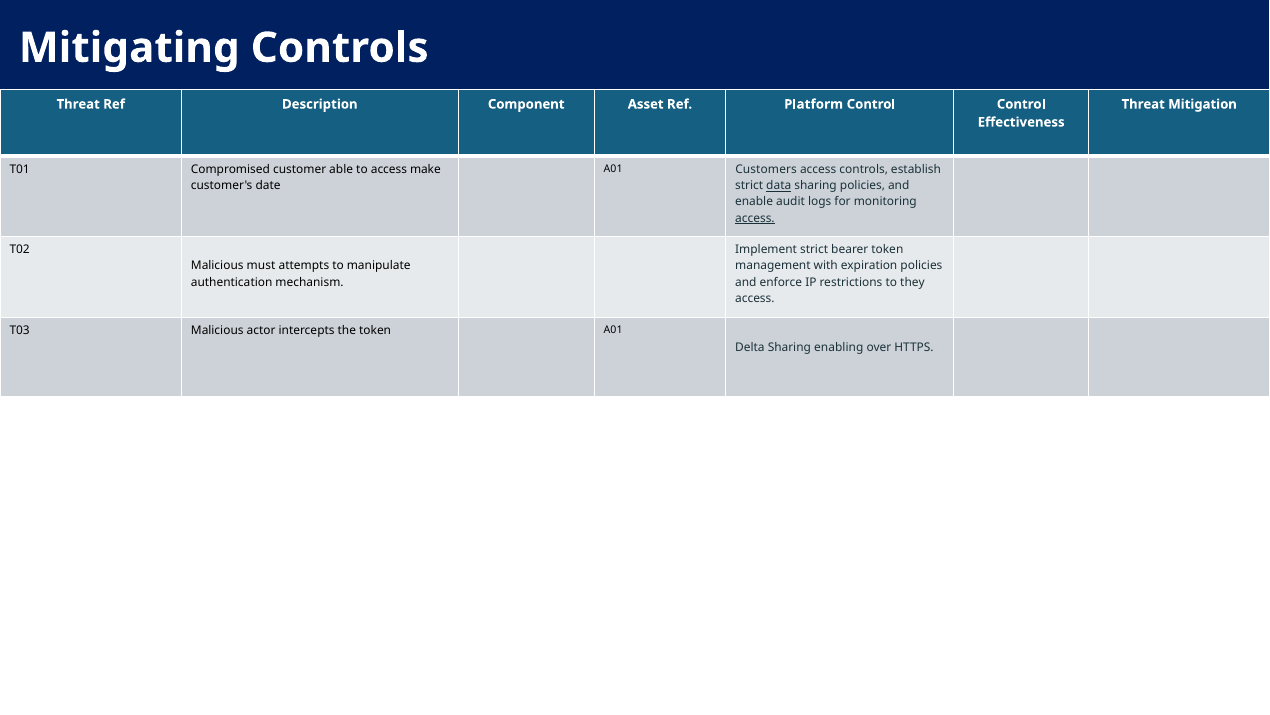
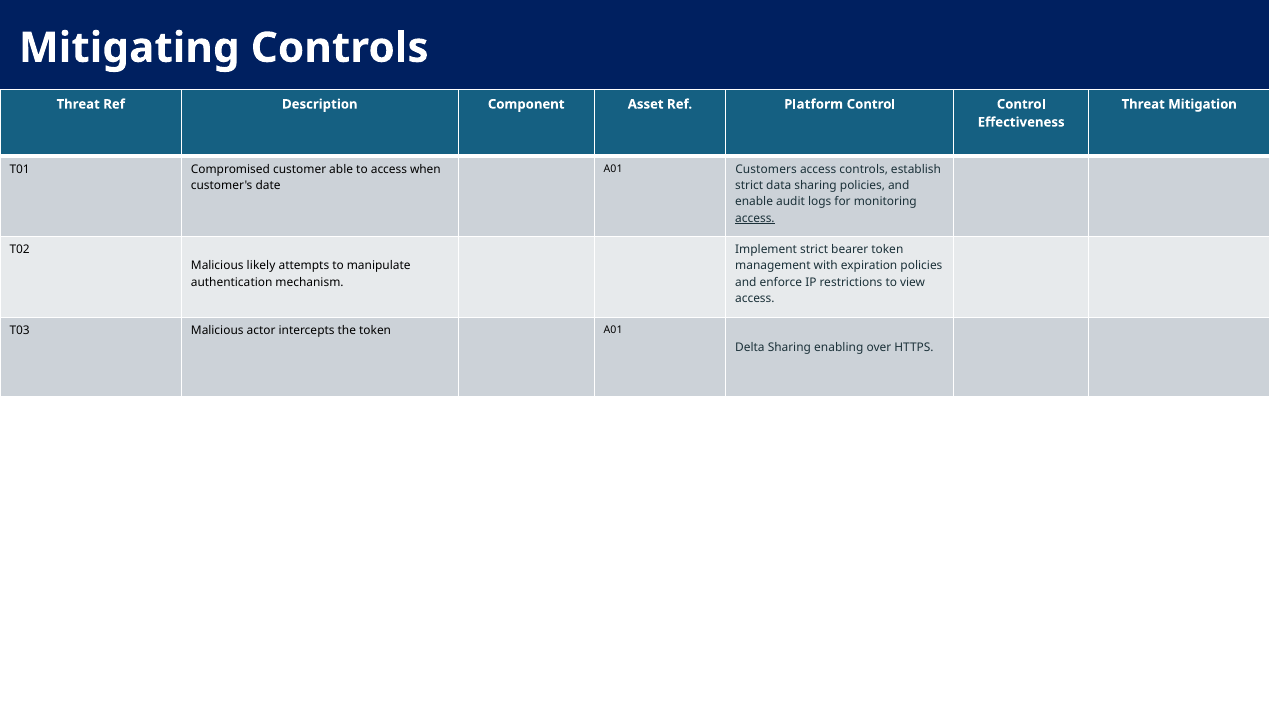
make: make -> when (425, 169)
data underline: present -> none (779, 186)
must: must -> likely (261, 266)
they: they -> view (913, 282)
